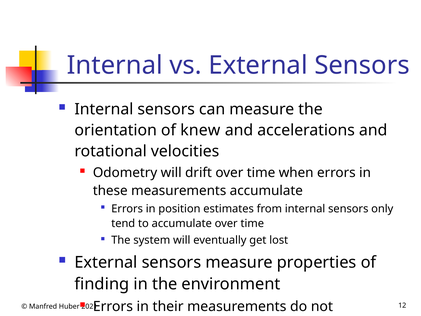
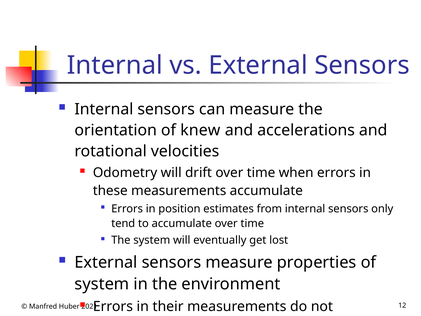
finding: finding -> system (102, 284)
